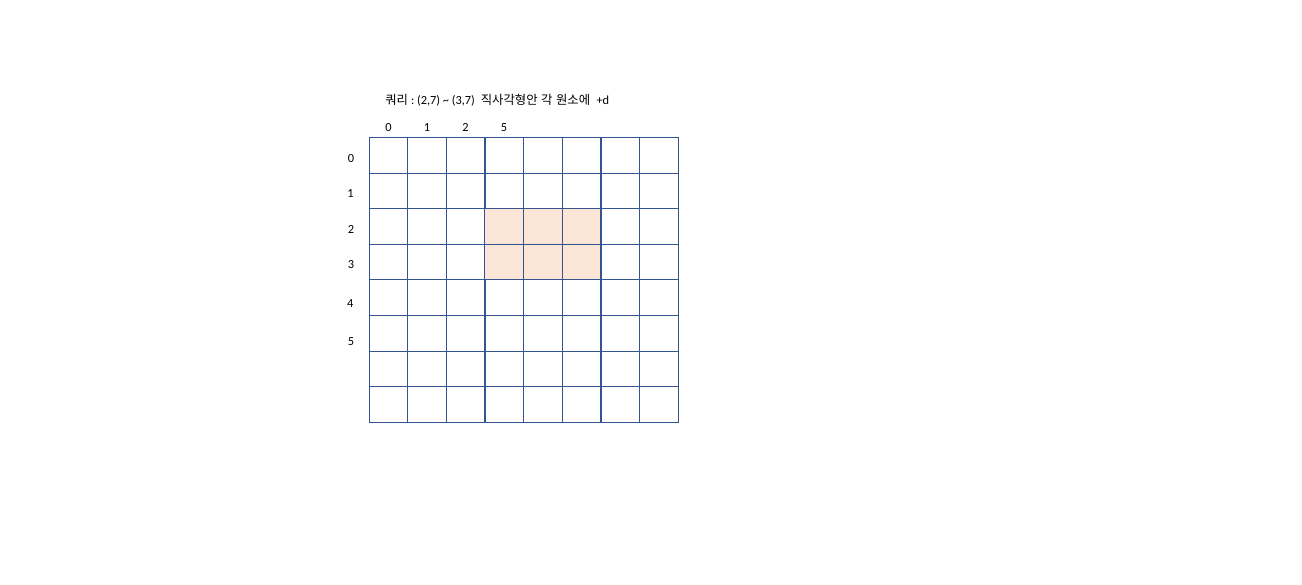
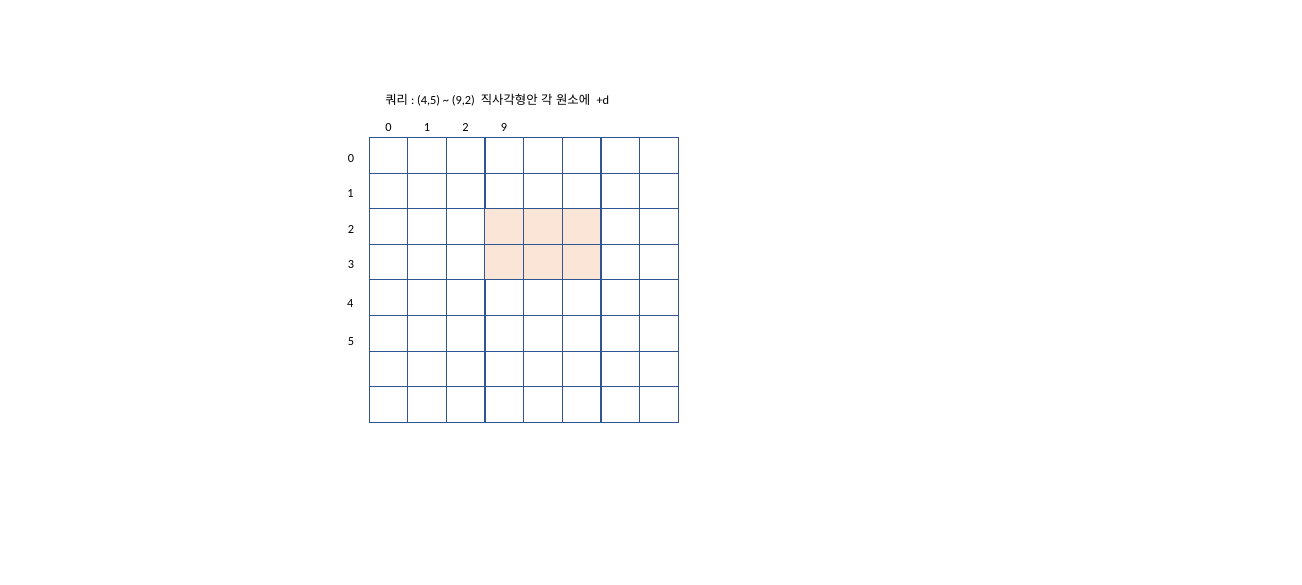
2,7: 2,7 -> 4,5 (429, 101)
3,7: 3,7 -> 9,2 (463, 101)
1 5: 5 -> 9 (504, 127)
